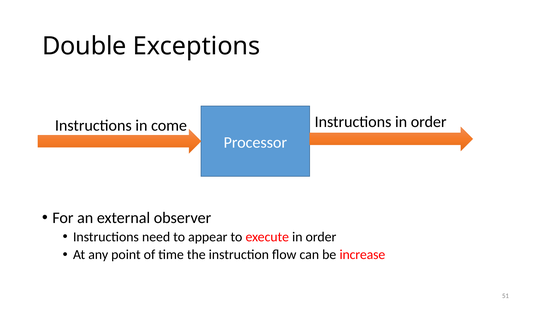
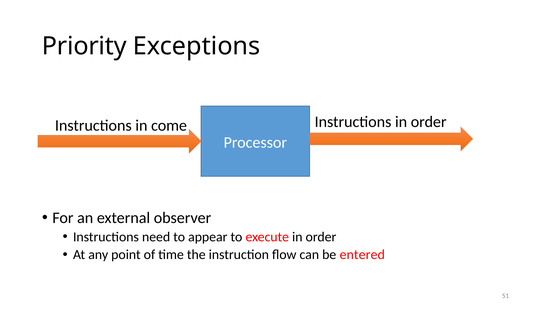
Double: Double -> Priority (84, 46)
increase: increase -> entered (362, 255)
